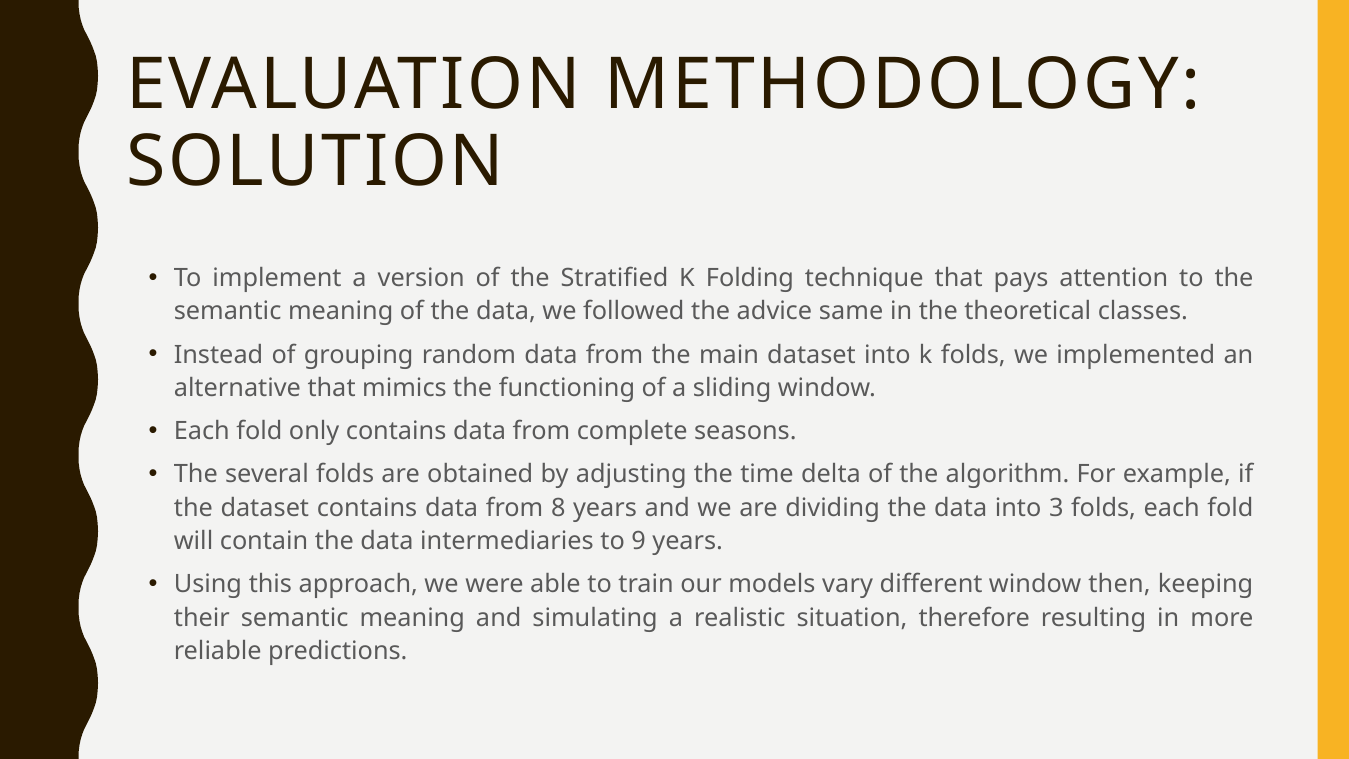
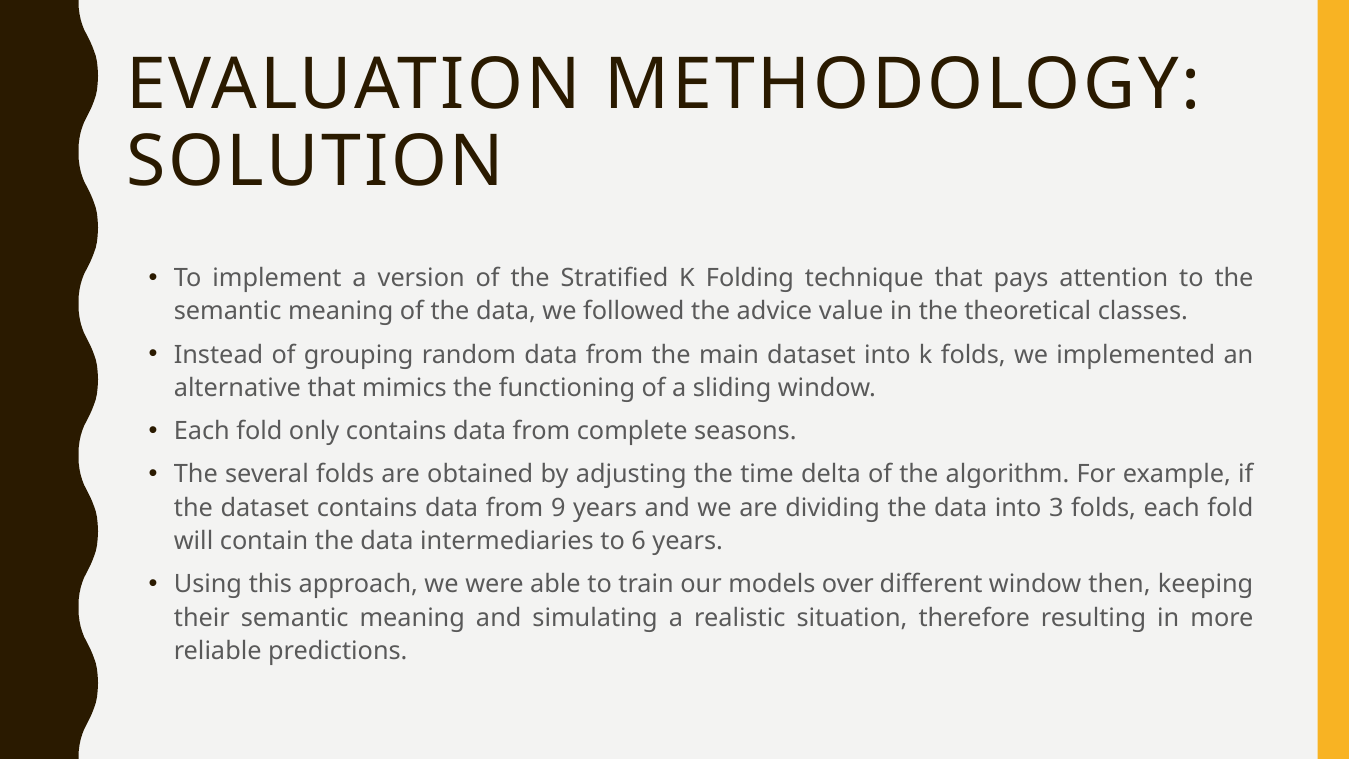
same: same -> value (851, 311)
8: 8 -> 9 (558, 508)
9: 9 -> 6 (639, 541)
vary: vary -> over (848, 584)
